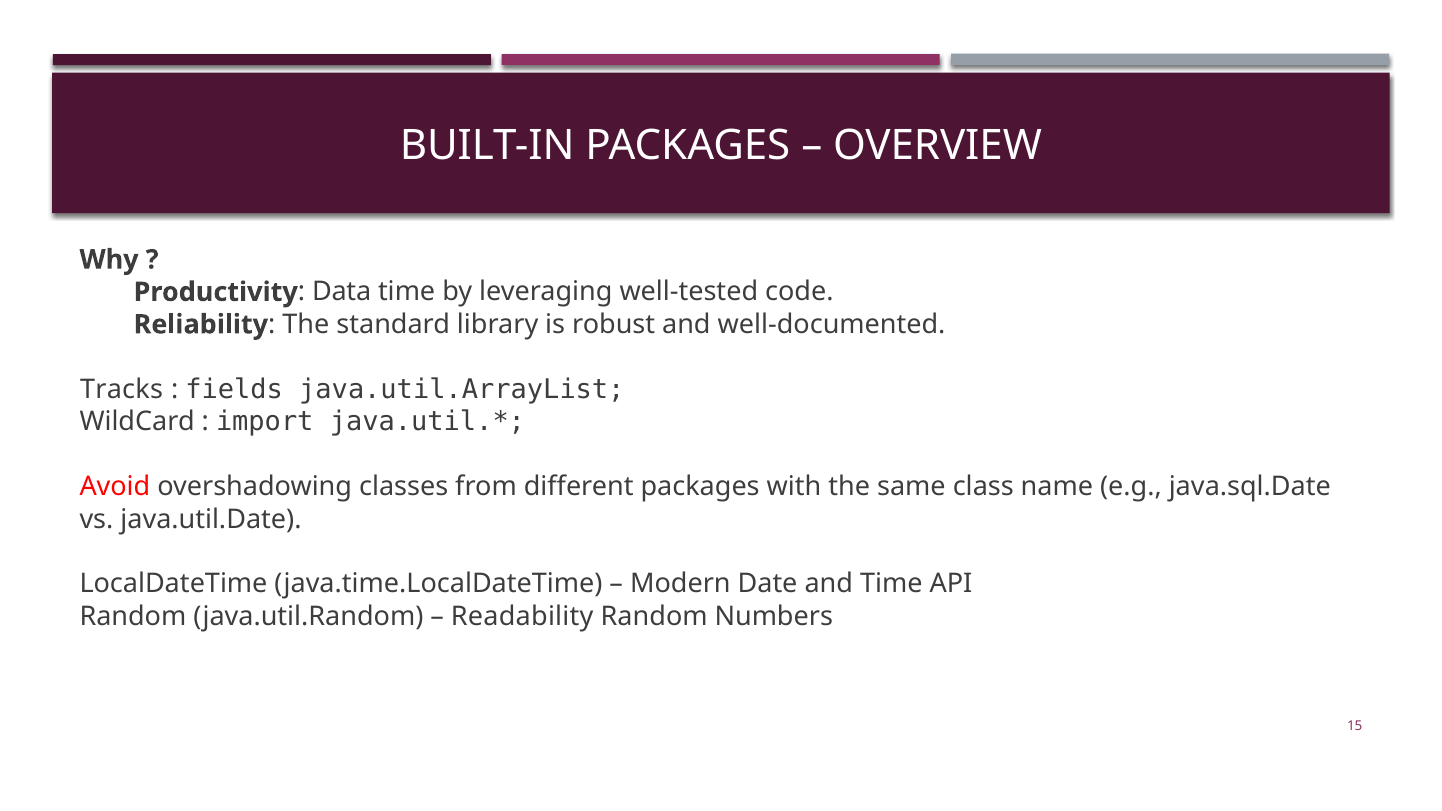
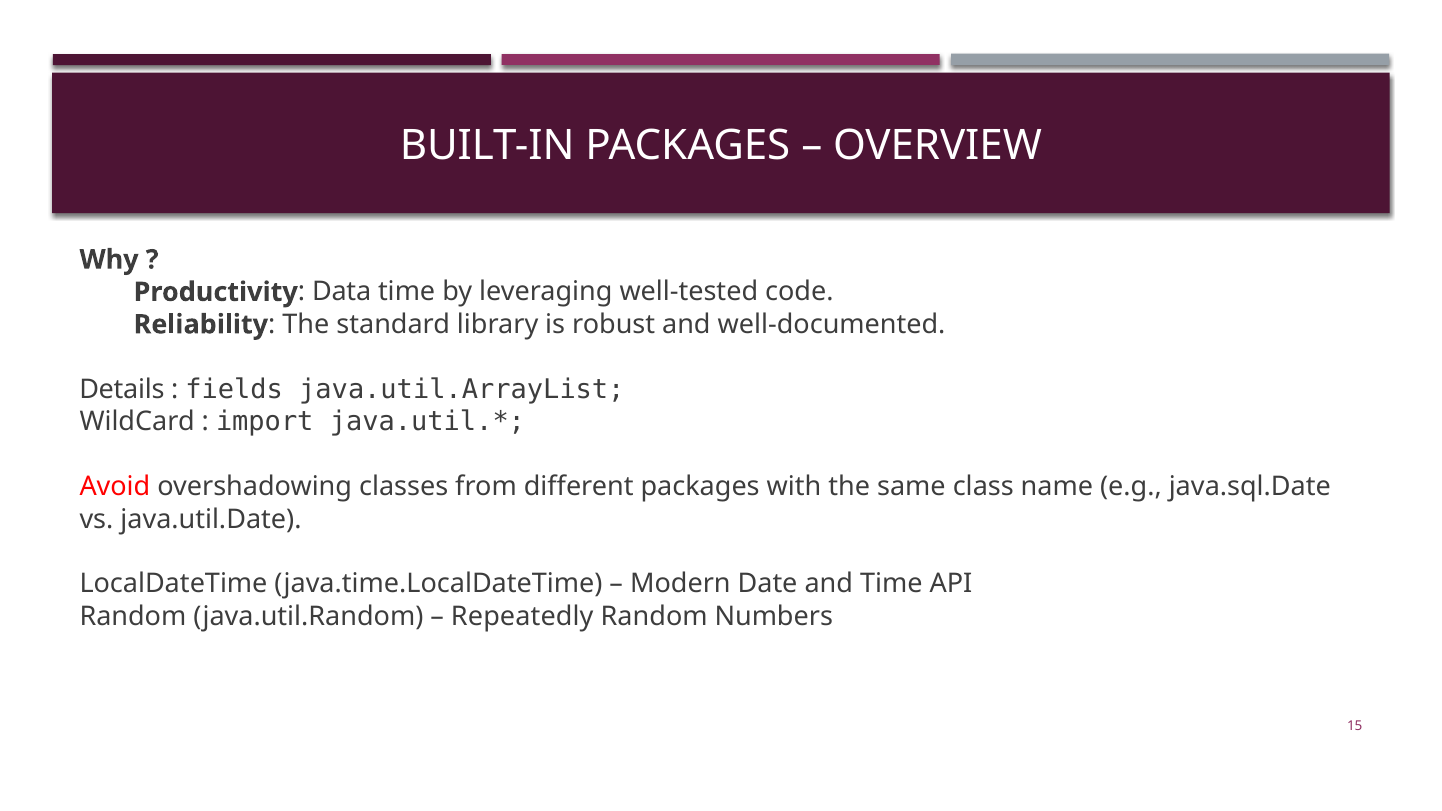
Tracks: Tracks -> Details (122, 389)
Readability: Readability -> Repeatedly (522, 617)
